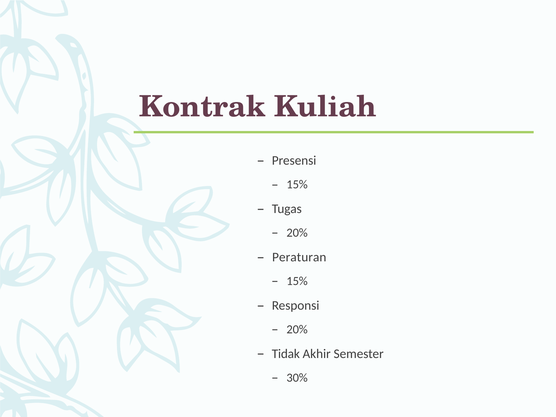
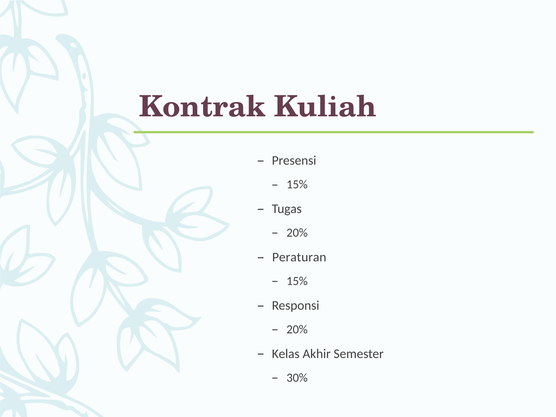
Tidak: Tidak -> Kelas (286, 354)
